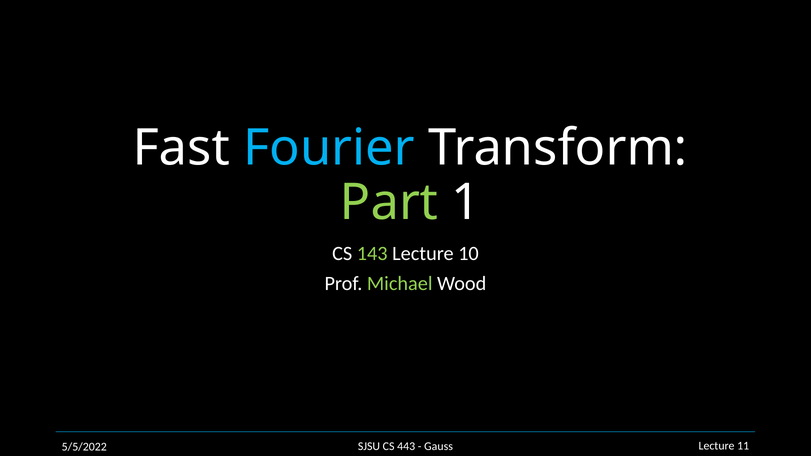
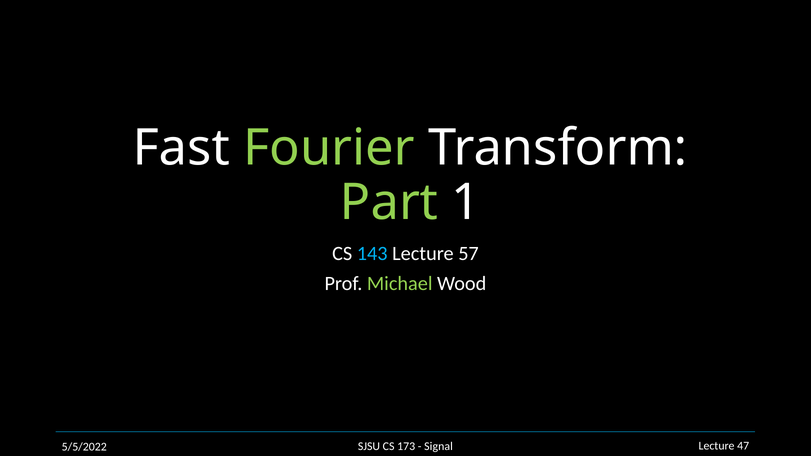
Fourier colour: light blue -> light green (329, 148)
143 colour: light green -> light blue (372, 253)
10: 10 -> 57 (469, 253)
443: 443 -> 173 (406, 447)
Gauss: Gauss -> Signal (439, 447)
11: 11 -> 47 (743, 446)
